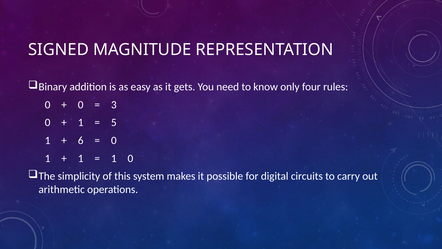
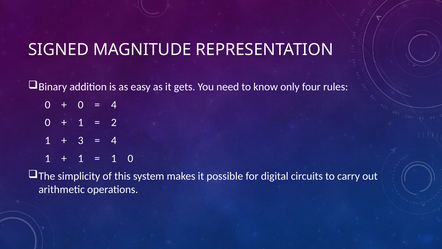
3: 3 -> 4 (114, 105)
5: 5 -> 2 (114, 122)
6: 6 -> 3 (81, 140)
0: 0 -> 4 (114, 140)
